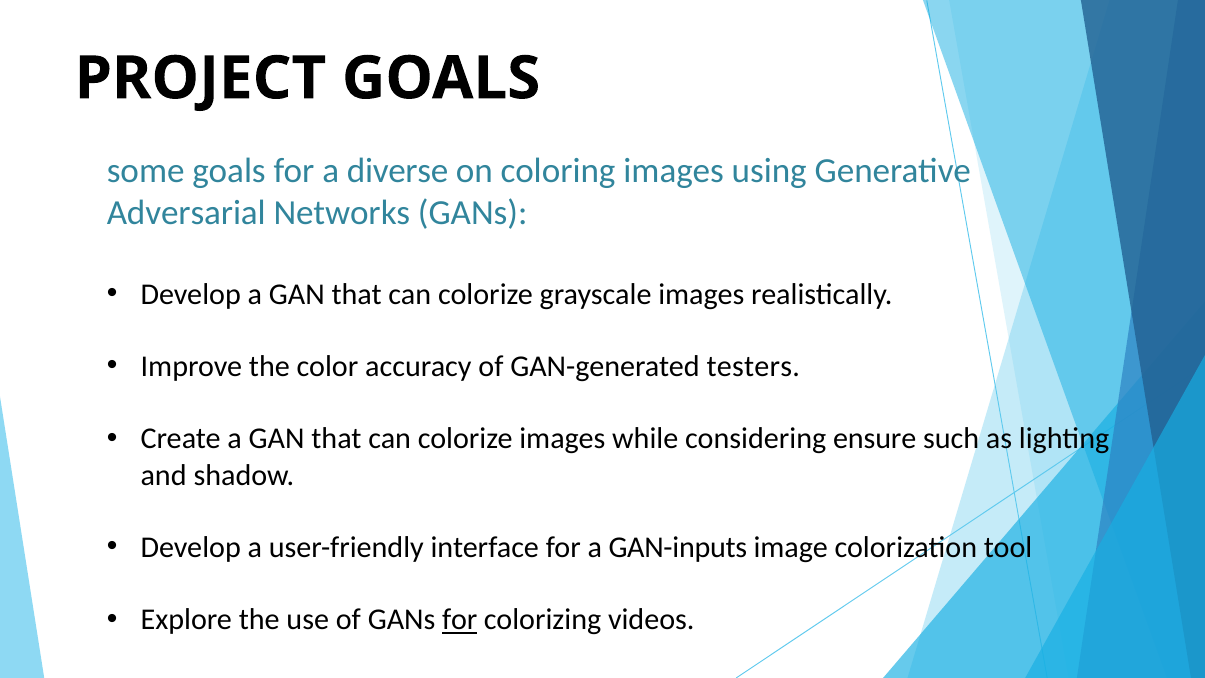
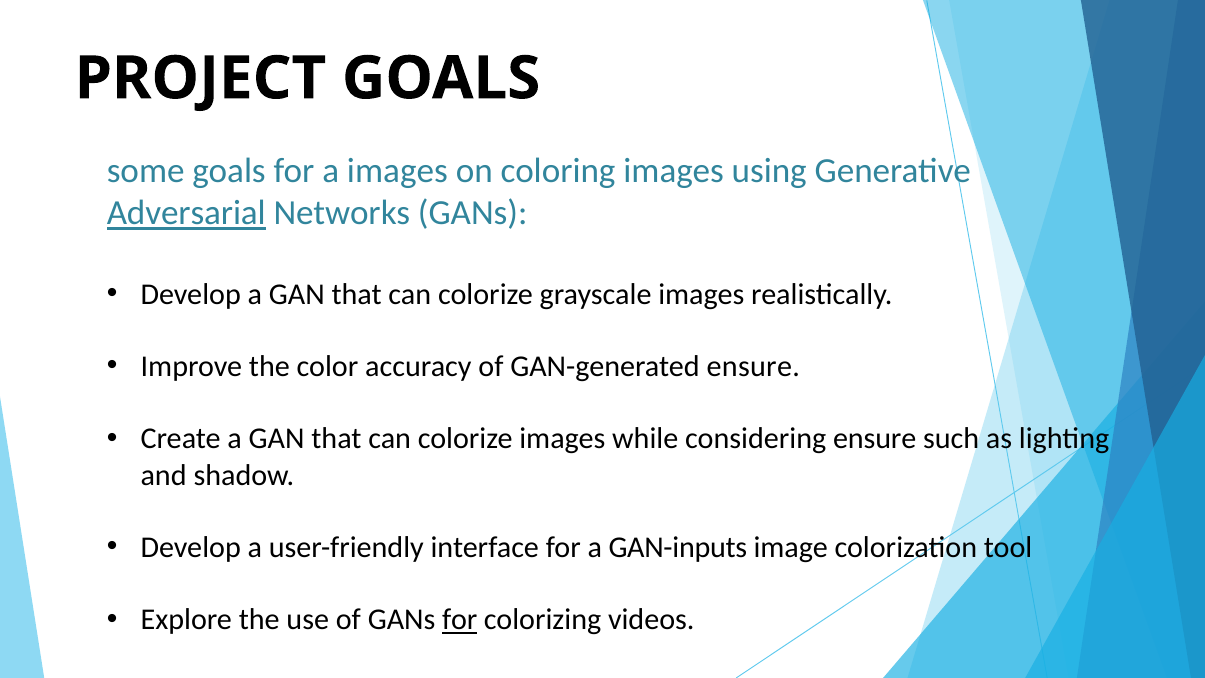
a diverse: diverse -> images (397, 171)
Adversarial underline: none -> present (186, 213)
GAN-generated testers: testers -> ensure (753, 367)
